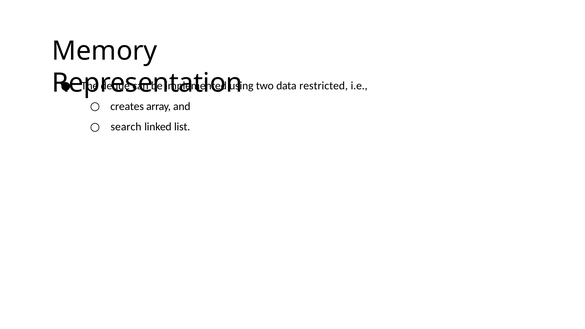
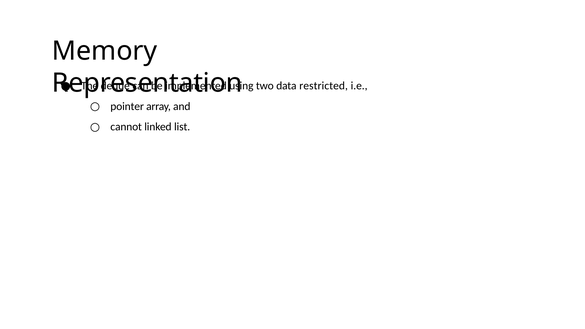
creates: creates -> pointer (127, 106)
search: search -> cannot (126, 127)
